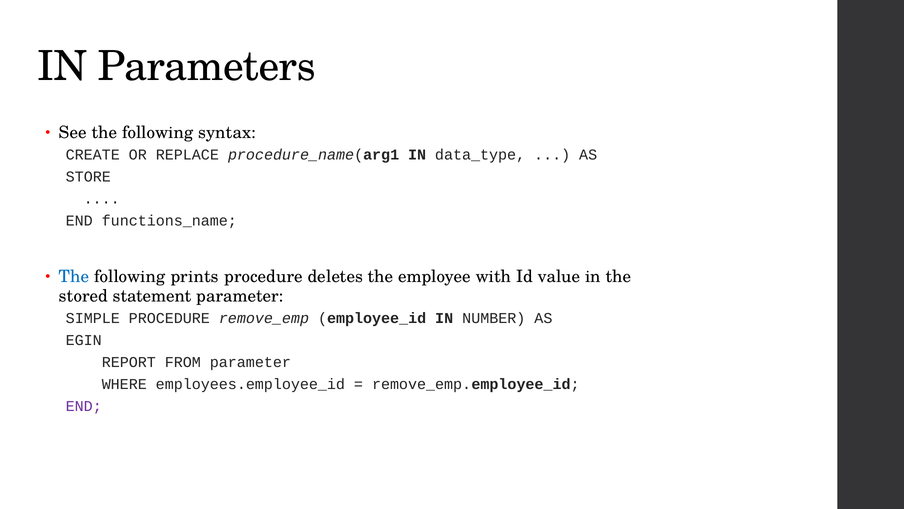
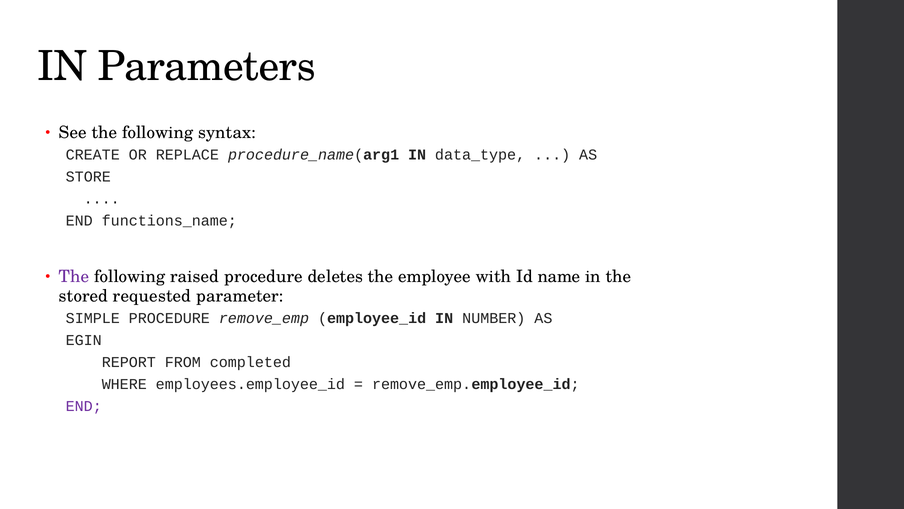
The colour: blue -> purple (74, 276)
prints: prints -> raised (195, 276)
value: value -> name (559, 276)
statement: statement -> requested (152, 296)
FROM parameter: parameter -> completed (250, 362)
